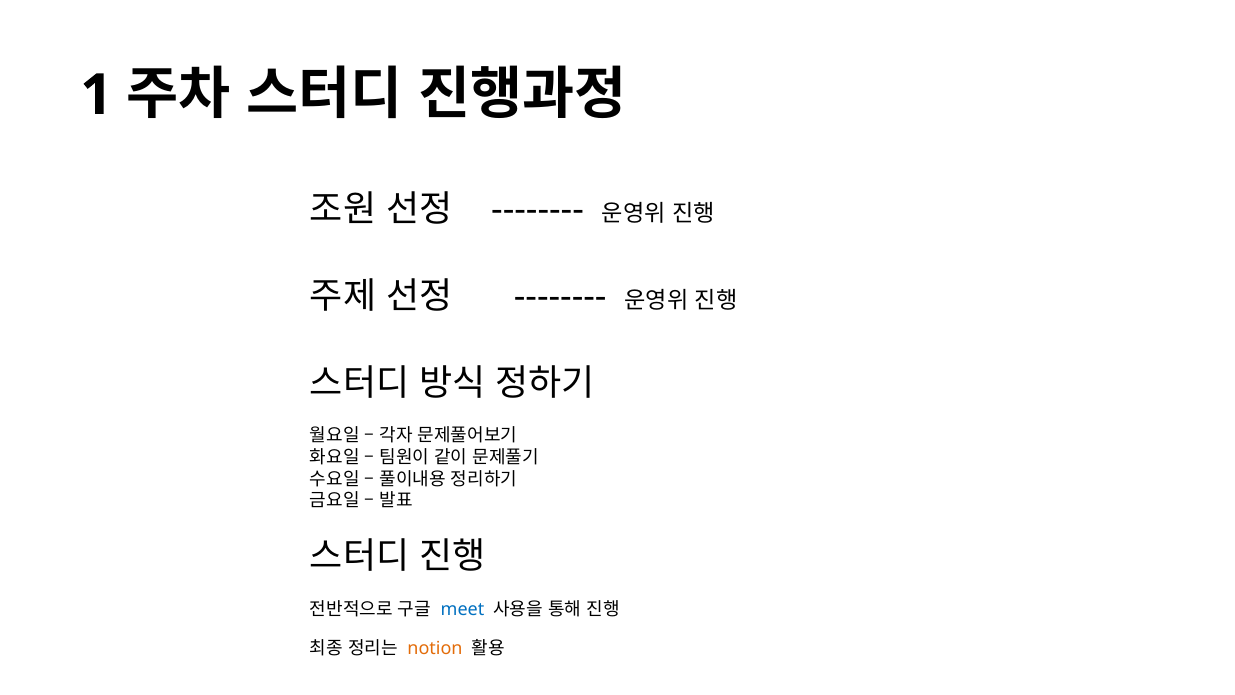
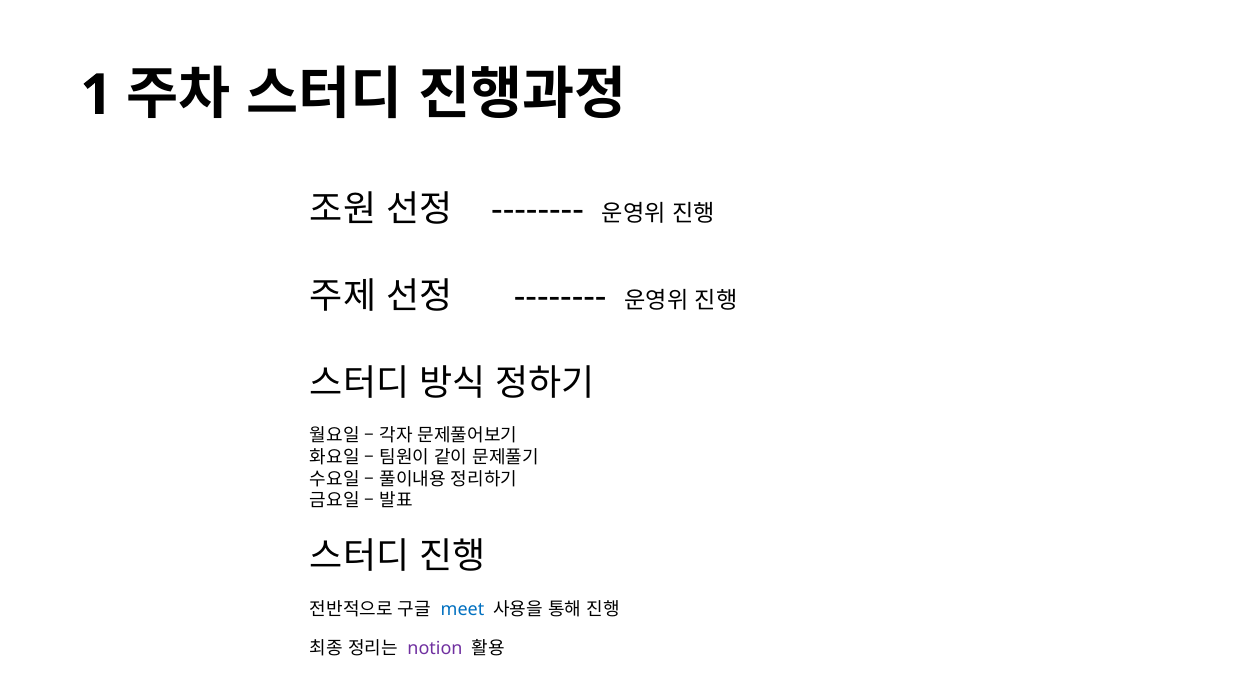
notion colour: orange -> purple (435, 648)
